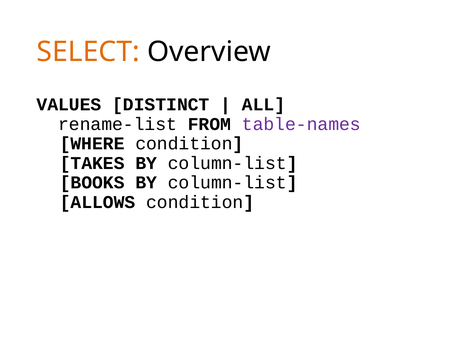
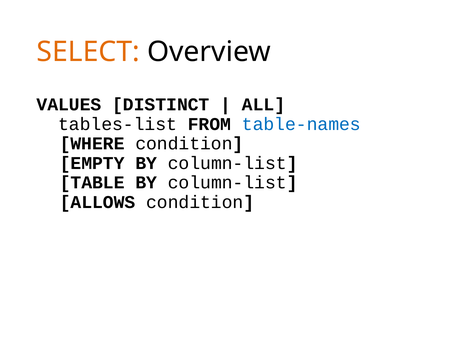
rename-list: rename-list -> tables-list (118, 124)
table-names colour: purple -> blue (301, 124)
TAKES: TAKES -> EMPTY (92, 163)
BOOKS: BOOKS -> TABLE (92, 183)
